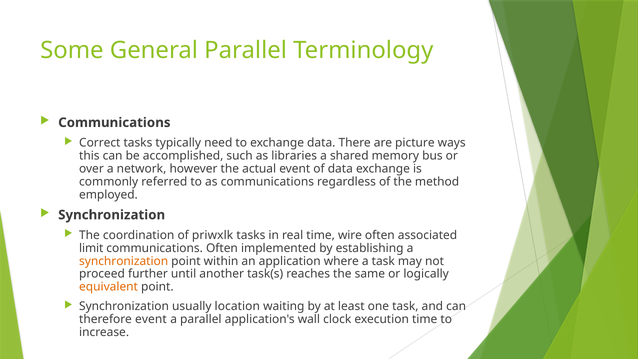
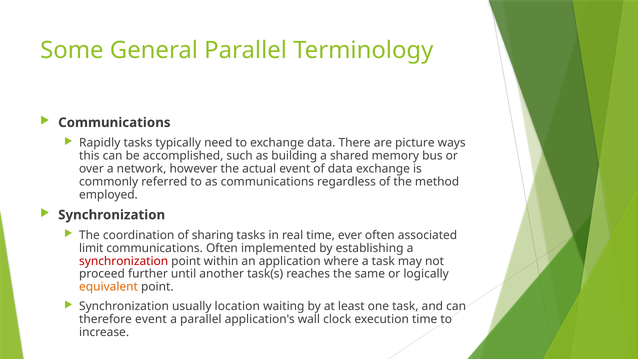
Correct: Correct -> Rapidly (100, 143)
libraries: libraries -> building (294, 156)
priwxlk: priwxlk -> sharing (213, 235)
wire: wire -> ever (350, 235)
synchronization colour: orange -> red (124, 261)
